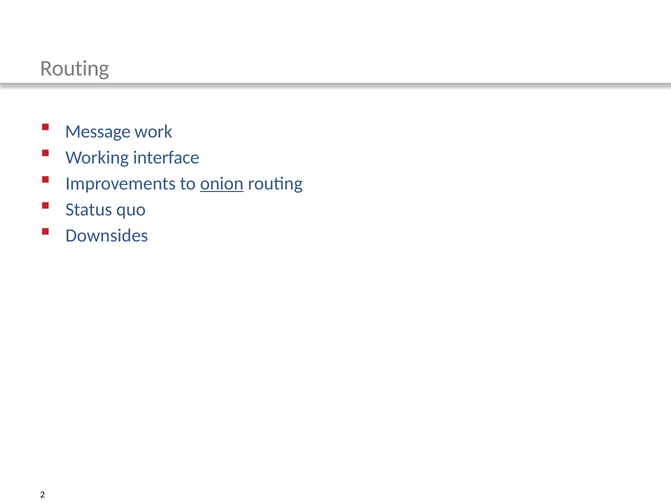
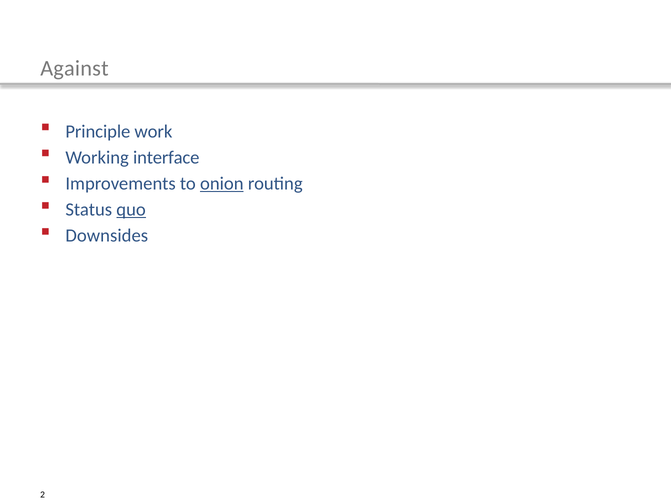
Routing: Routing -> Against (74, 69)
Message: Message -> Principle (98, 131)
quo underline: none -> present (131, 210)
